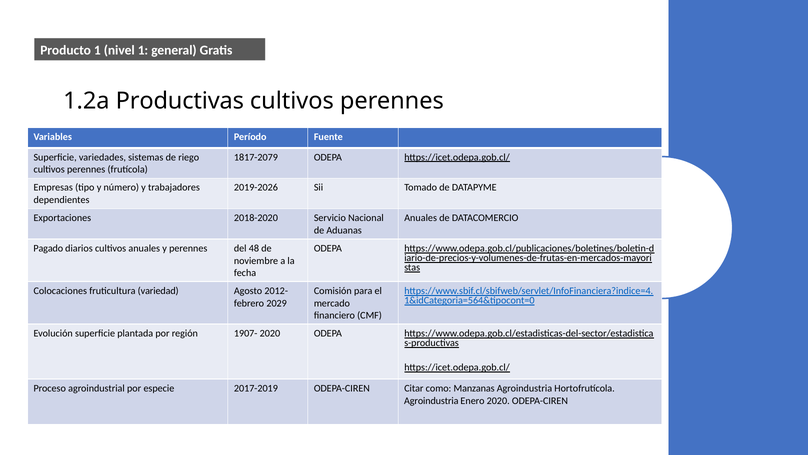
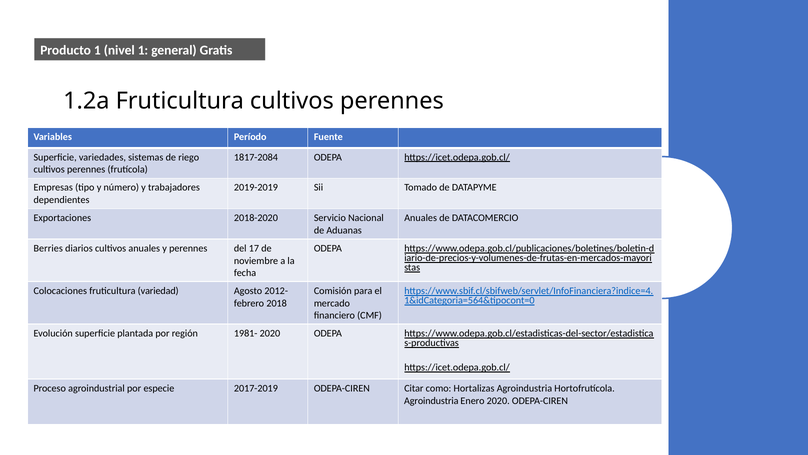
1.2a Productivas: Productivas -> Fruticultura (180, 101)
1817-2079: 1817-2079 -> 1817-2084 (256, 157)
2019-2026: 2019-2026 -> 2019-2019 (256, 187)
Pagado: Pagado -> Berries (48, 248)
48: 48 -> 17 (254, 248)
2029: 2029 -> 2018 (277, 303)
1907-: 1907- -> 1981- (246, 333)
Manzanas: Manzanas -> Hortalizas (474, 388)
